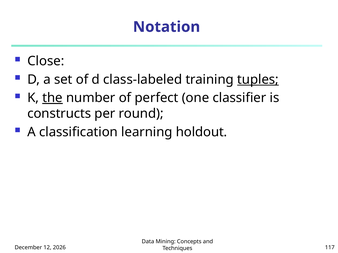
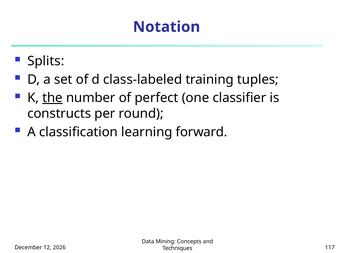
Close: Close -> Splits (46, 61)
tuples underline: present -> none (258, 80)
holdout: holdout -> forward (202, 132)
